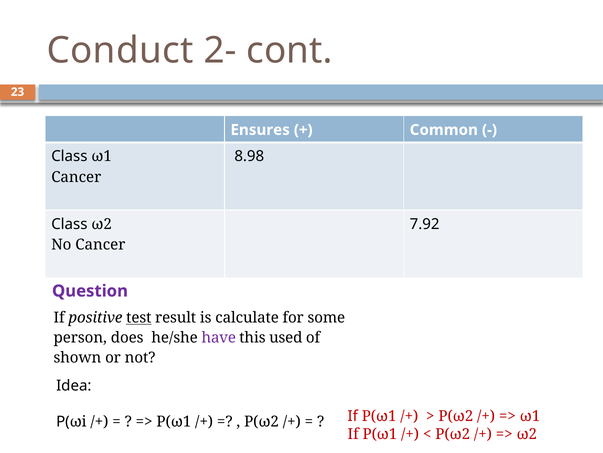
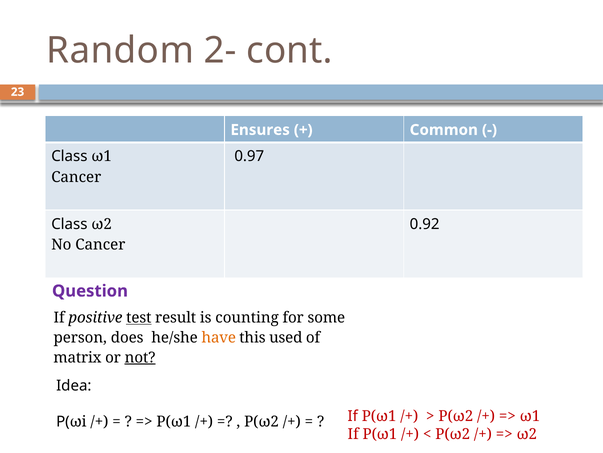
Conduct: Conduct -> Random (120, 50)
8.98: 8.98 -> 0.97 (249, 156)
7.92: 7.92 -> 0.92 (425, 224)
calculate: calculate -> counting (247, 317)
have colour: purple -> orange (219, 337)
shown: shown -> matrix (77, 357)
not underline: none -> present (140, 357)
